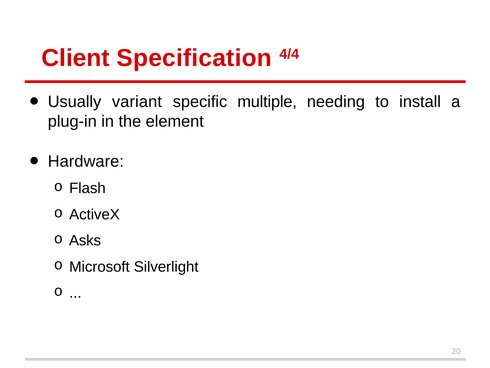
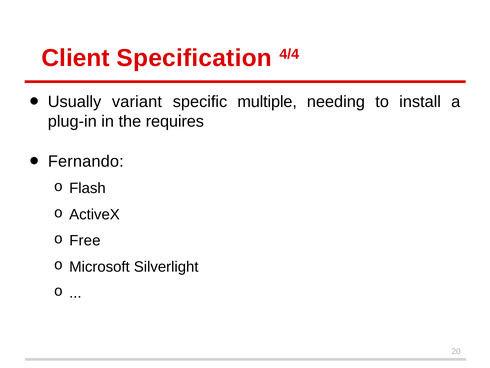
element: element -> requires (175, 121)
Hardware: Hardware -> Fernando (86, 161)
Asks: Asks -> Free (85, 240)
